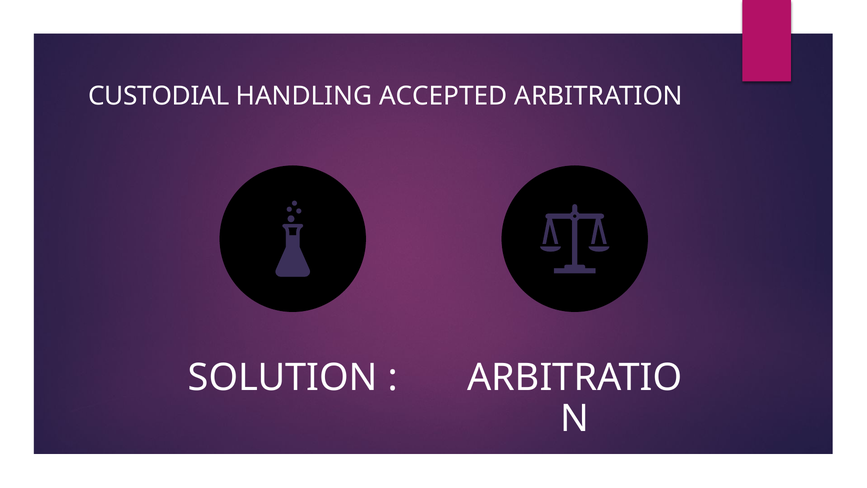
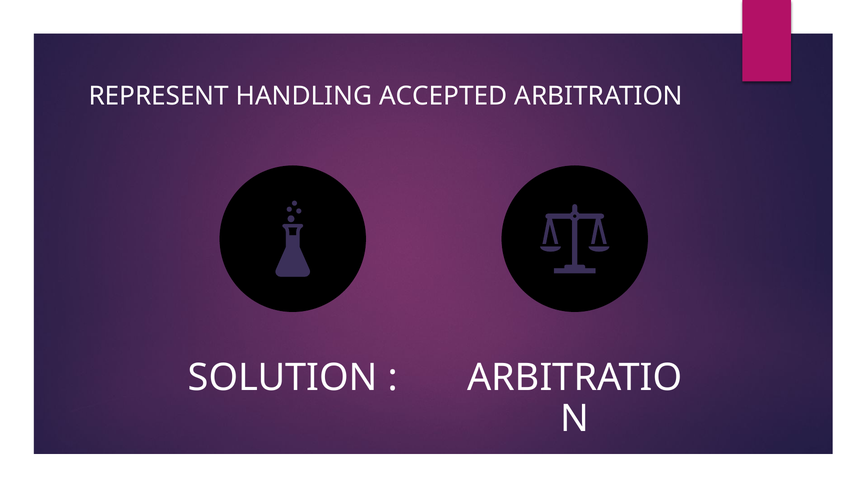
CUSTODIAL: CUSTODIAL -> REPRESENT (159, 96)
